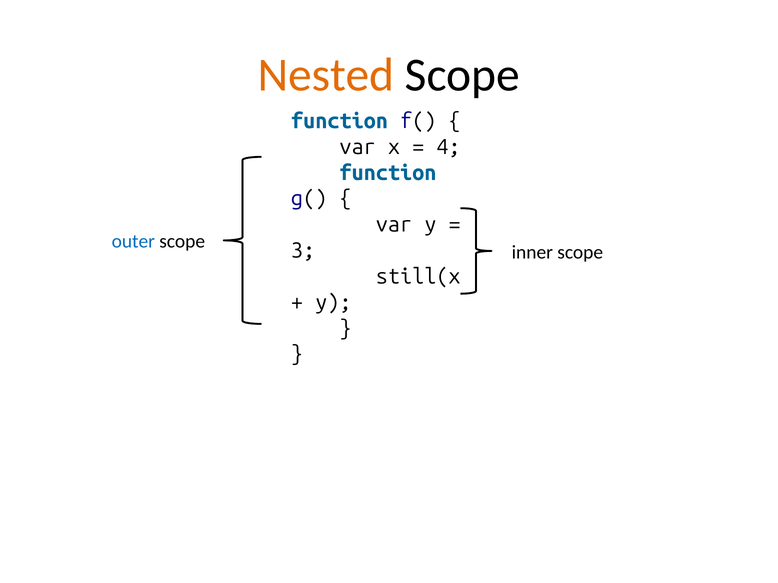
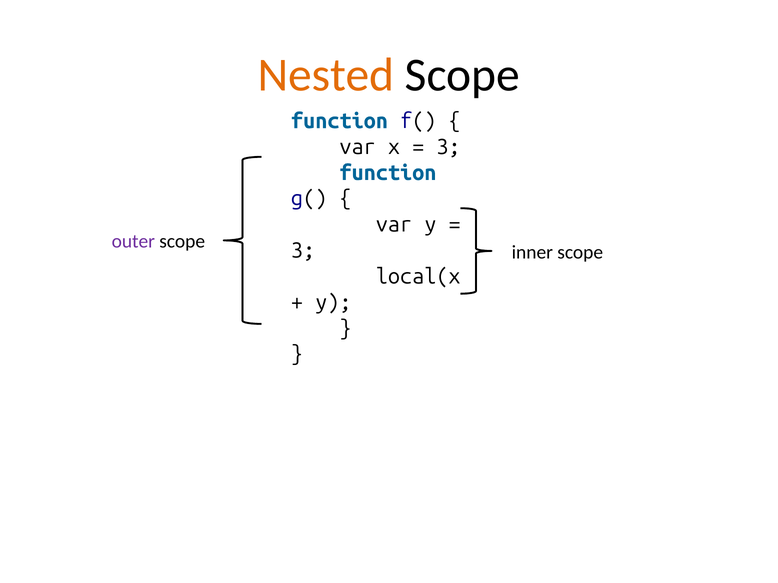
4: 4 -> 3 (449, 147)
outer colour: blue -> purple (133, 242)
still(x: still(x -> local(x (418, 277)
